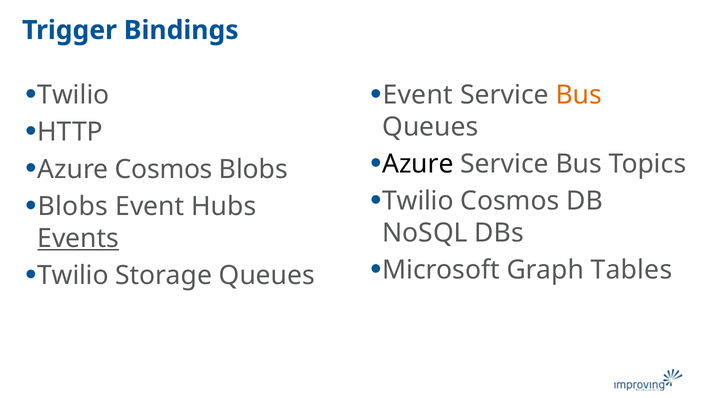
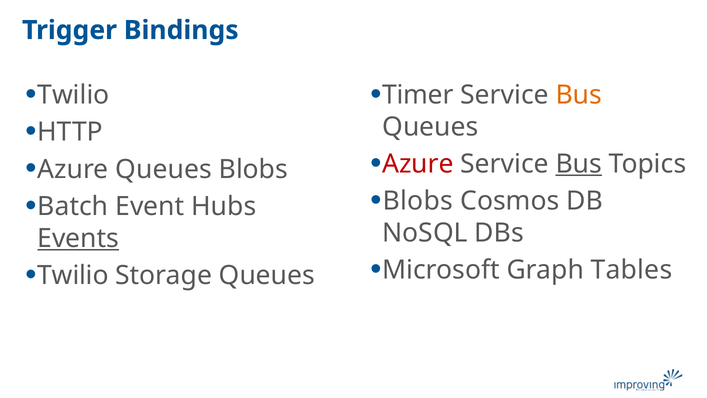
Event: Event -> Timer (418, 95)
Azure colour: black -> red (418, 164)
Bus underline: none -> present (579, 164)
Azure Cosmos: Cosmos -> Queues (164, 169)
Twilio: Twilio -> Blobs (418, 201)
Blobs: Blobs -> Batch (73, 206)
